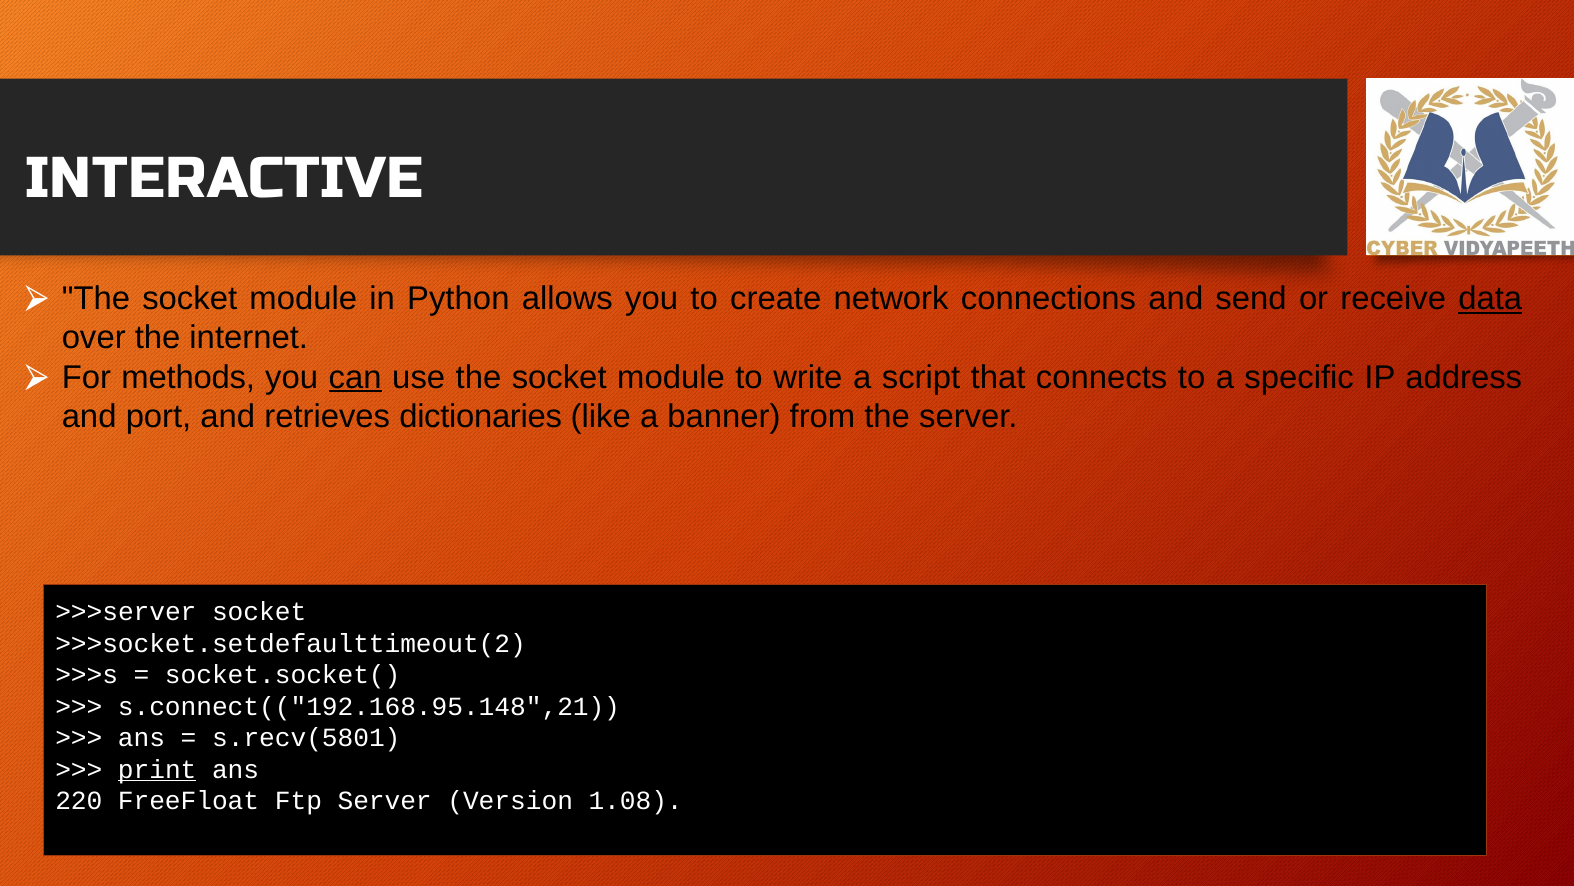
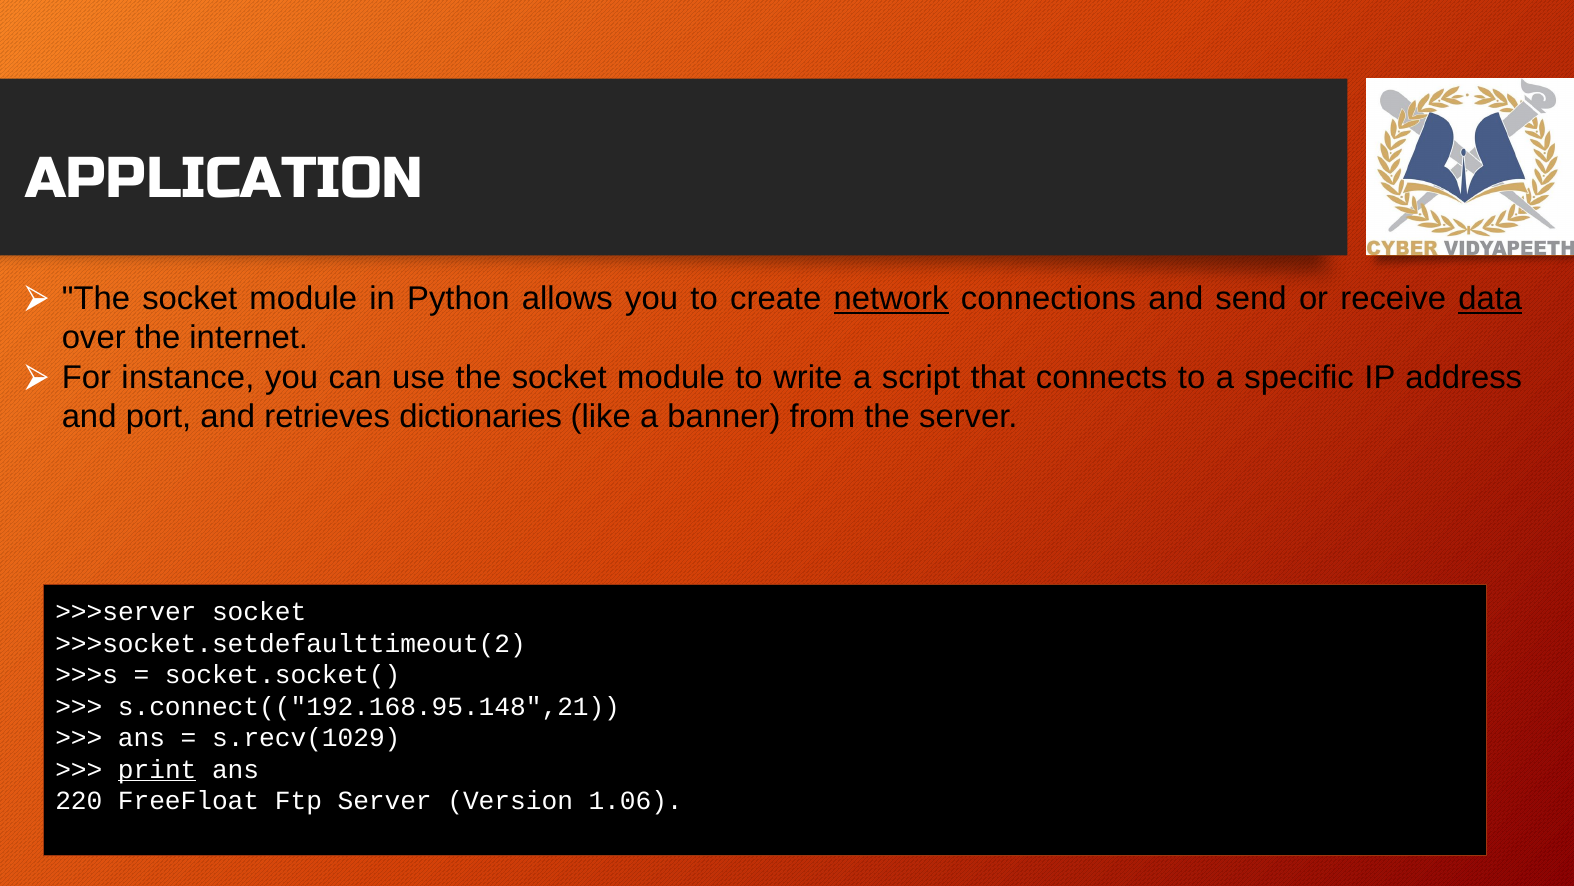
INTERACTIVE: INTERACTIVE -> APPLICATION (224, 178)
network underline: none -> present (891, 298)
methods: methods -> instance (188, 377)
can underline: present -> none (355, 377)
s.recv(5801: s.recv(5801 -> s.recv(1029 (306, 737)
1.08: 1.08 -> 1.06 (636, 800)
